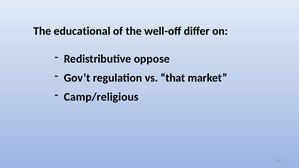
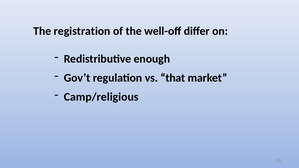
educational: educational -> registration (82, 31)
oppose: oppose -> enough (152, 59)
